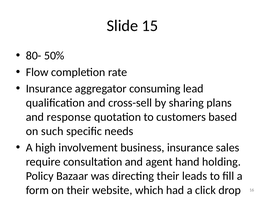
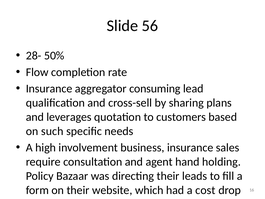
15: 15 -> 56 (150, 26)
80-: 80- -> 28- (34, 56)
response: response -> leverages (69, 117)
click: click -> cost (205, 190)
